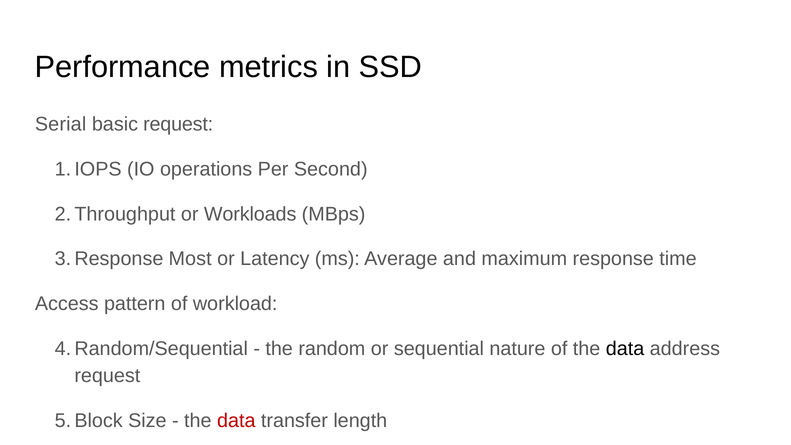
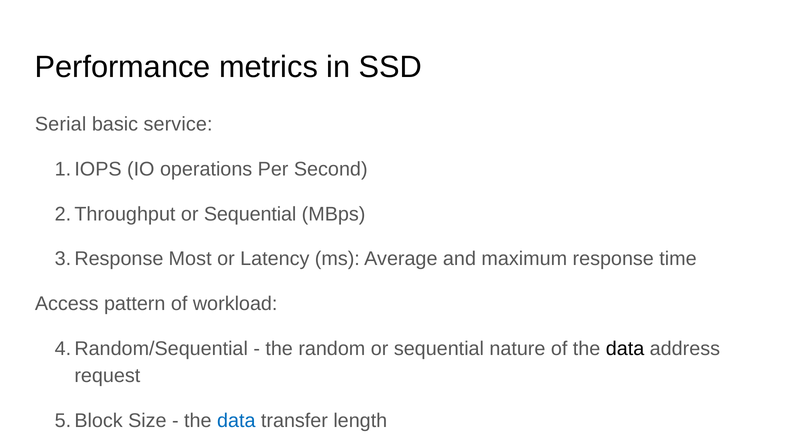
basic request: request -> service (178, 124)
Workloads: Workloads -> Sequential (250, 214)
data colour: red -> blue (236, 421)
